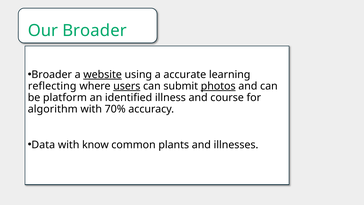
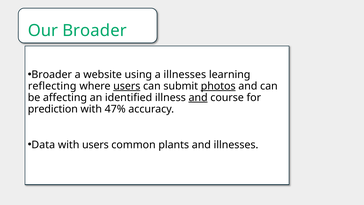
website underline: present -> none (103, 75)
a accurate: accurate -> illnesses (185, 75)
platform: platform -> affecting (65, 97)
and underline: none -> present (198, 97)
algorithm: algorithm -> prediction (53, 109)
70%: 70% -> 47% (115, 109)
with know: know -> users (95, 145)
